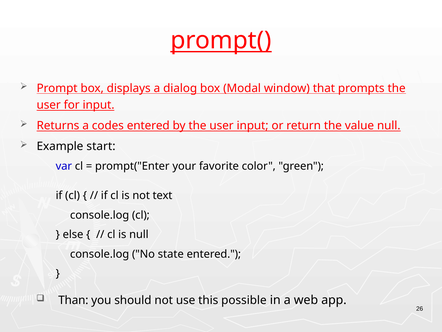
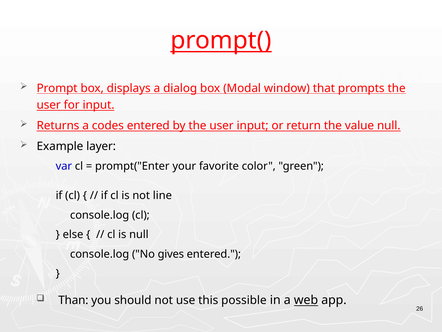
start: start -> layer (101, 146)
text: text -> line (162, 195)
state: state -> gives (171, 254)
web underline: none -> present (306, 300)
